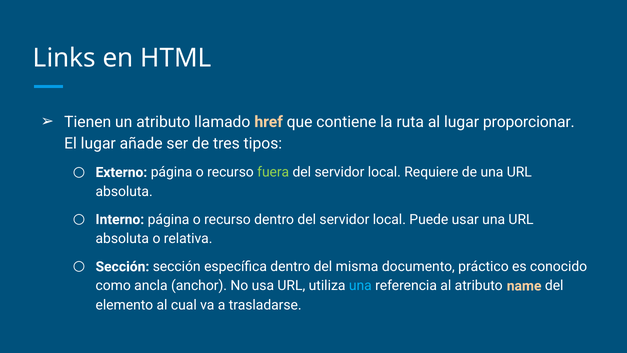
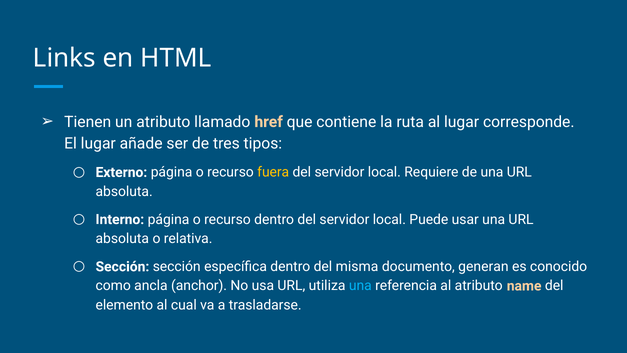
proporcionar: proporcionar -> corresponde (529, 122)
fuera colour: light green -> yellow (273, 172)
práctico: práctico -> generan (483, 266)
